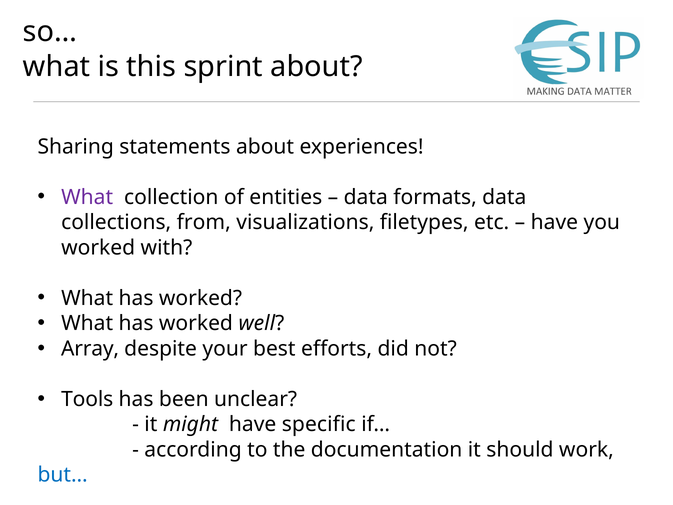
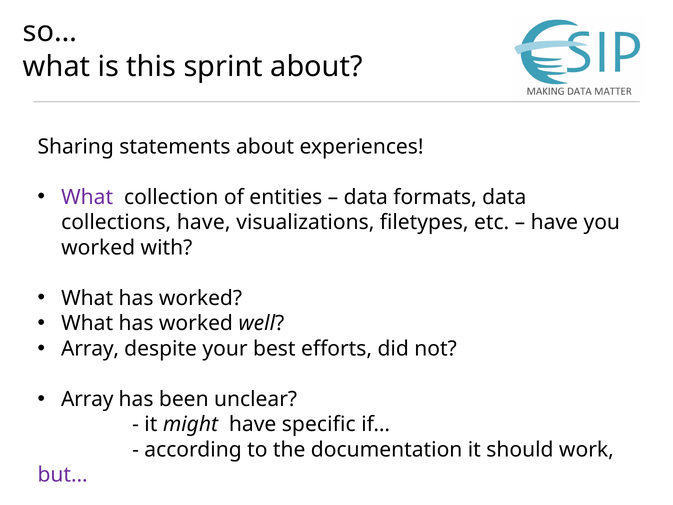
collections from: from -> have (204, 222)
Tools: Tools -> Array (87, 399)
but… colour: blue -> purple (63, 475)
